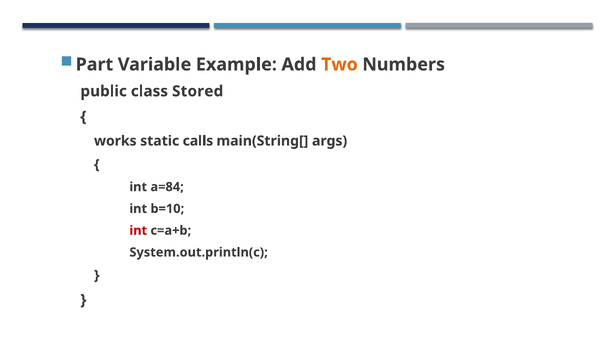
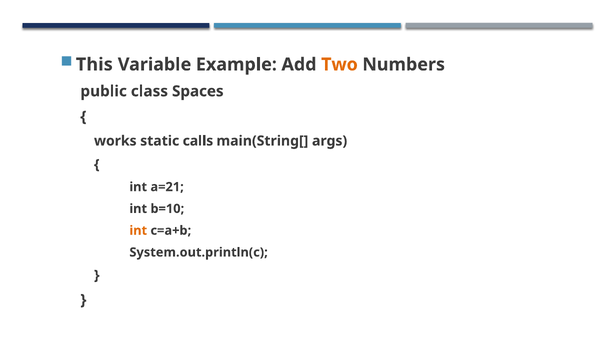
Part: Part -> This (94, 65)
Stored: Stored -> Spaces (198, 91)
a=84: a=84 -> a=21 (167, 187)
int colour: red -> orange (138, 230)
